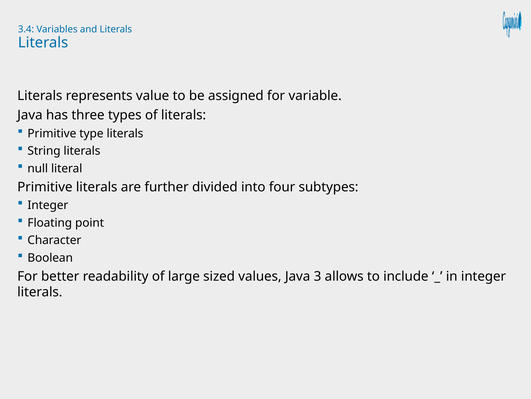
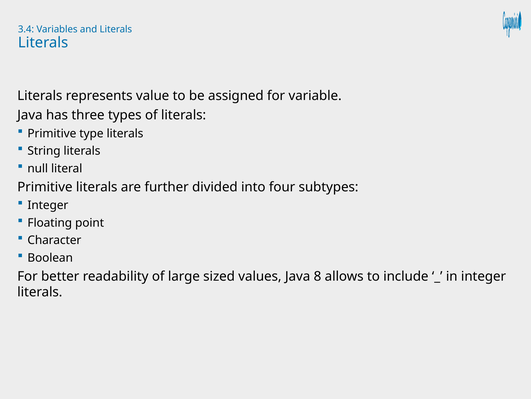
3: 3 -> 8 (317, 276)
